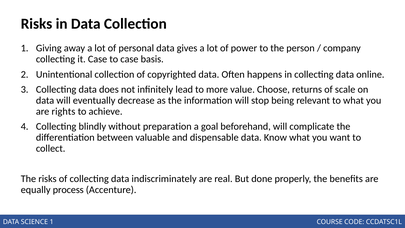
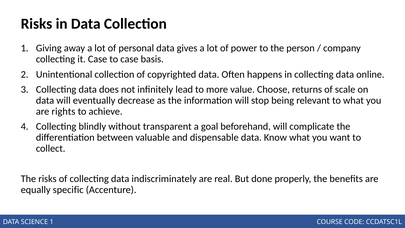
preparation: preparation -> transparent (167, 126)
process: process -> specific (68, 190)
